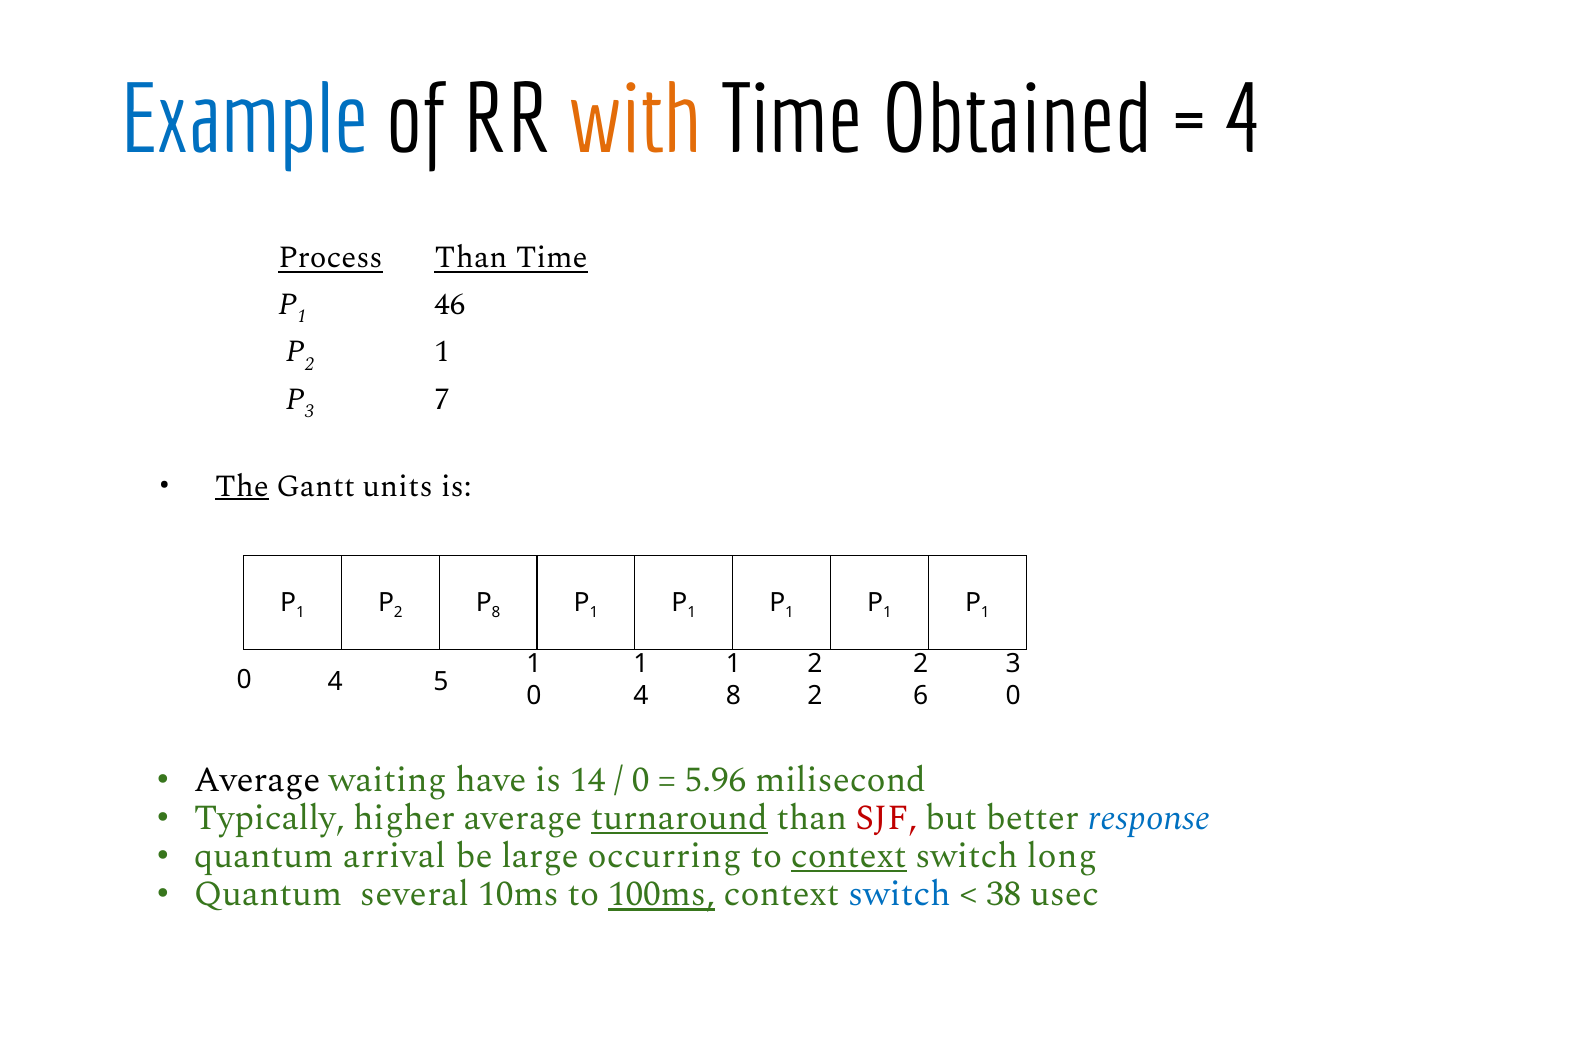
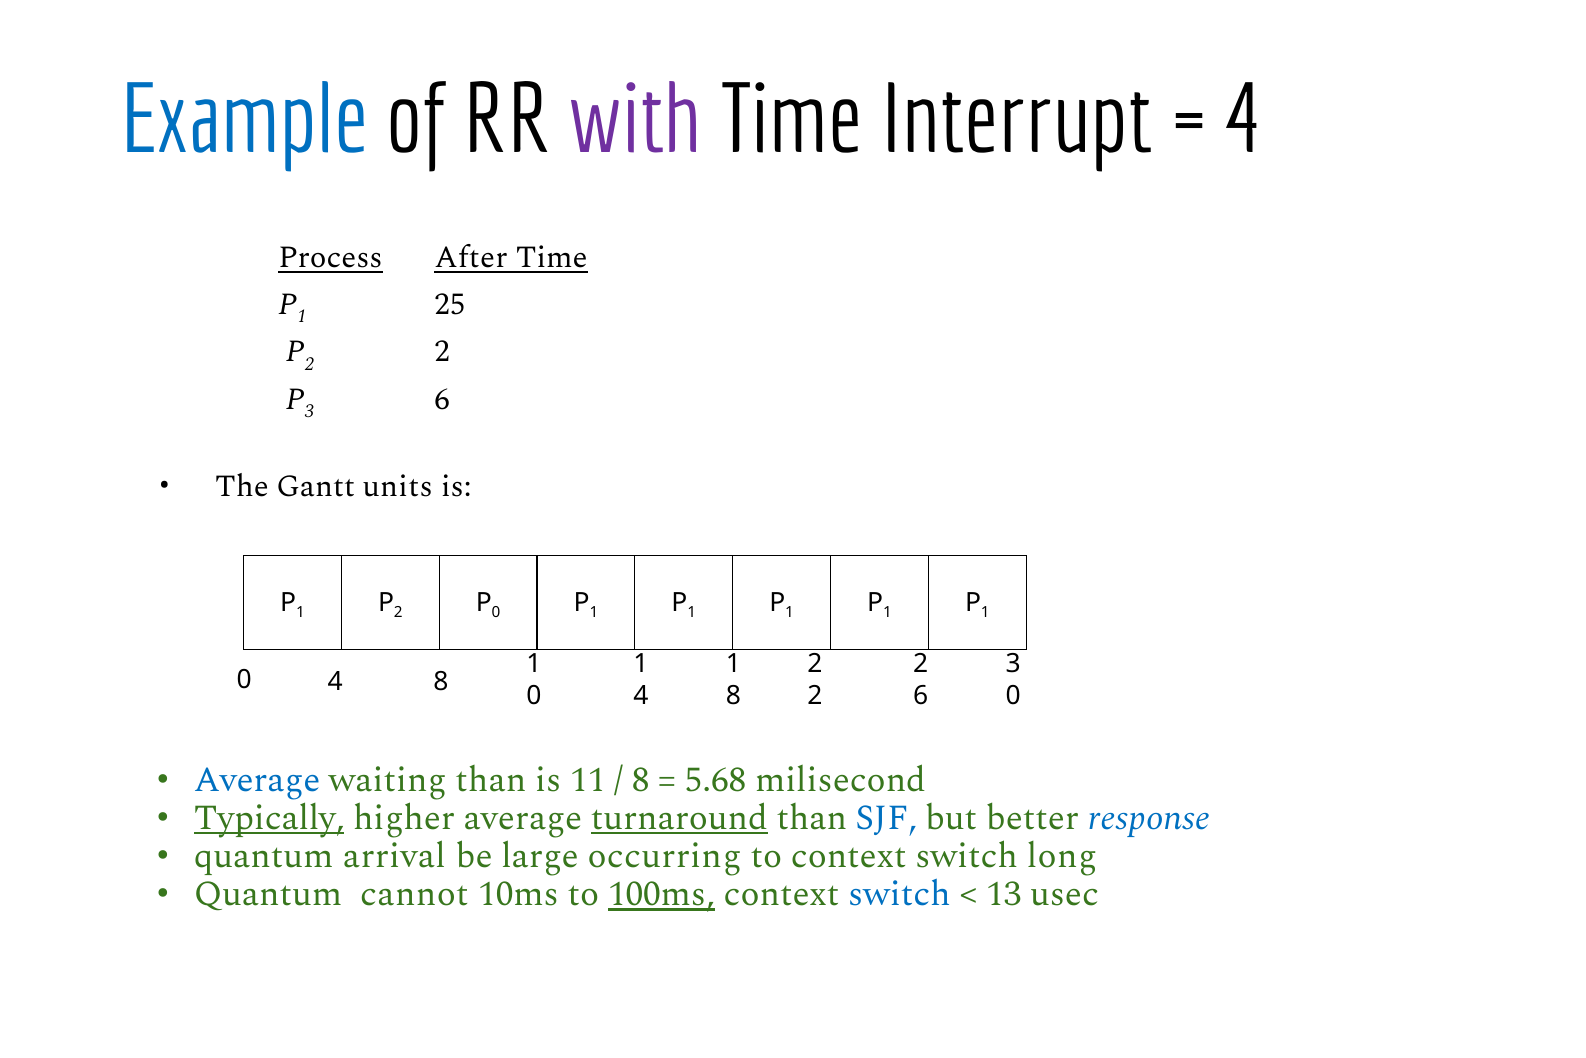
with colour: orange -> purple (636, 120)
Obtained: Obtained -> Interrupt (1016, 120)
Process Than: Than -> After (471, 257)
46: 46 -> 25 (450, 304)
1: 1 -> 2 (442, 352)
3 7: 7 -> 6 (442, 399)
The underline: present -> none (242, 486)
8: 8 -> 0 (496, 612)
4 5: 5 -> 8 (441, 681)
Average colour: black -> blue (257, 780)
waiting have: have -> than (491, 780)
14: 14 -> 11 (588, 780)
0: 0 -> 8 (641, 780)
5.96: 5.96 -> 5.68 (715, 780)
Typically underline: none -> present (269, 818)
SJF colour: red -> blue (886, 818)
context underline: present -> none (849, 856)
several: several -> cannot (414, 894)
38: 38 -> 13 (1004, 894)
